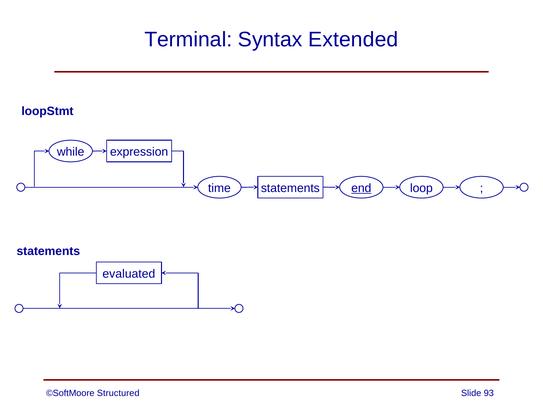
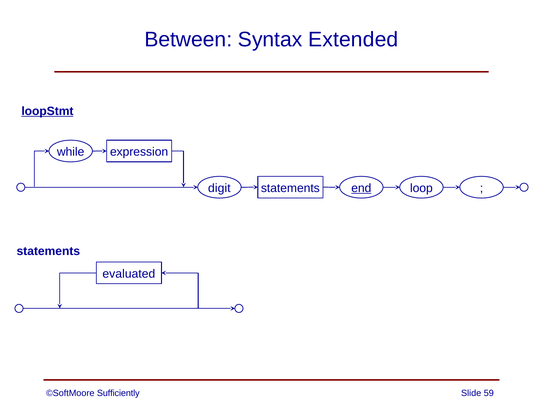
Terminal: Terminal -> Between (188, 40)
loopStmt underline: none -> present (47, 111)
time: time -> digit (219, 188)
Structured: Structured -> Sufficiently (118, 393)
93: 93 -> 59 (489, 393)
